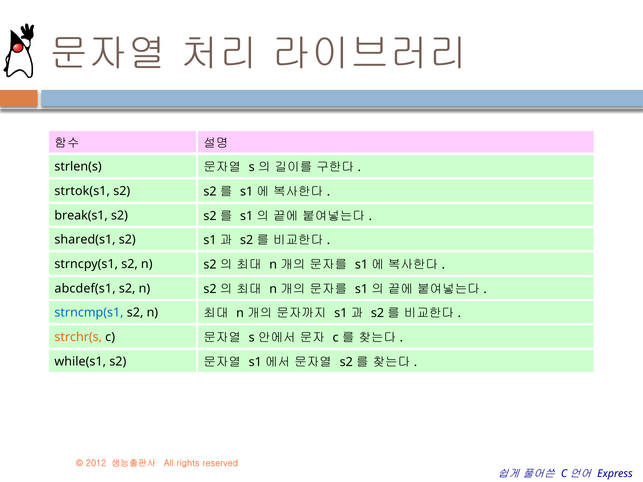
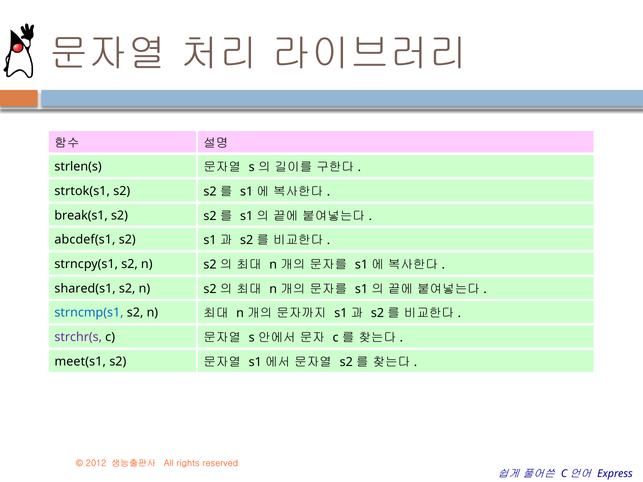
shared(s1: shared(s1 -> abcdef(s1 (85, 240)
abcdef(s1: abcdef(s1 -> shared(s1 (85, 289)
strchr(s colour: orange -> purple (78, 337)
while(s1: while(s1 -> meet(s1 (80, 362)
